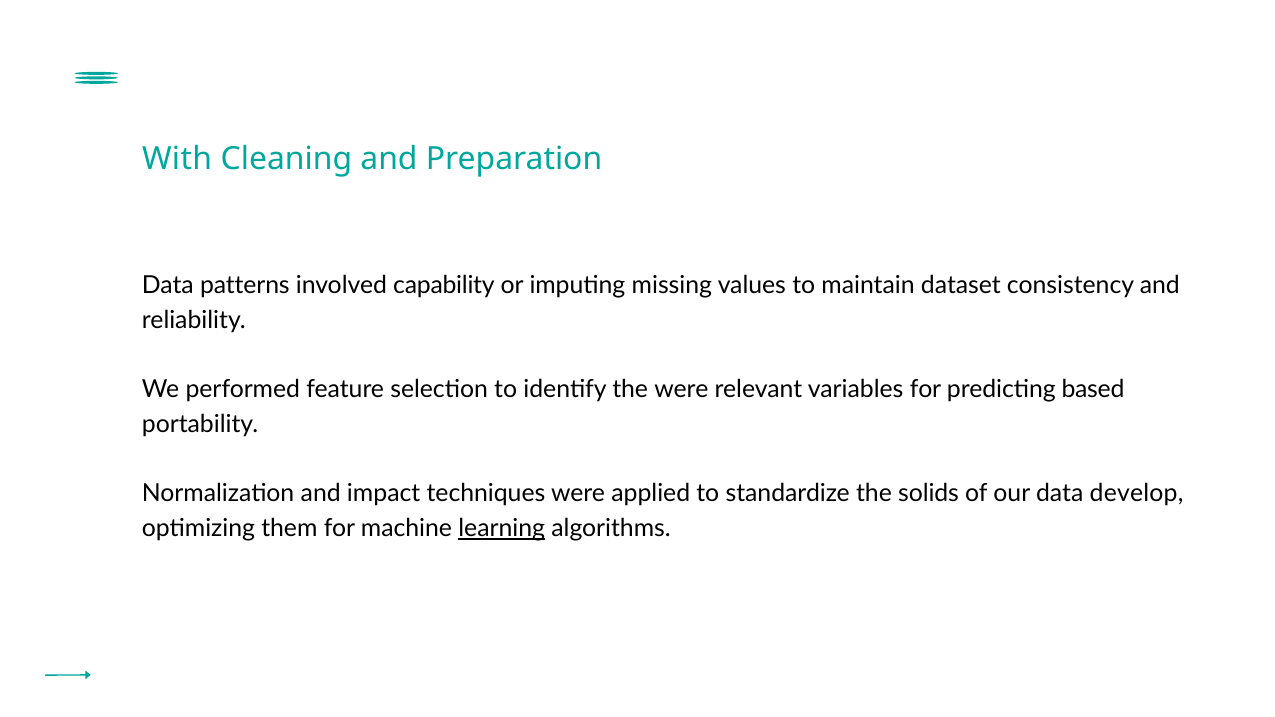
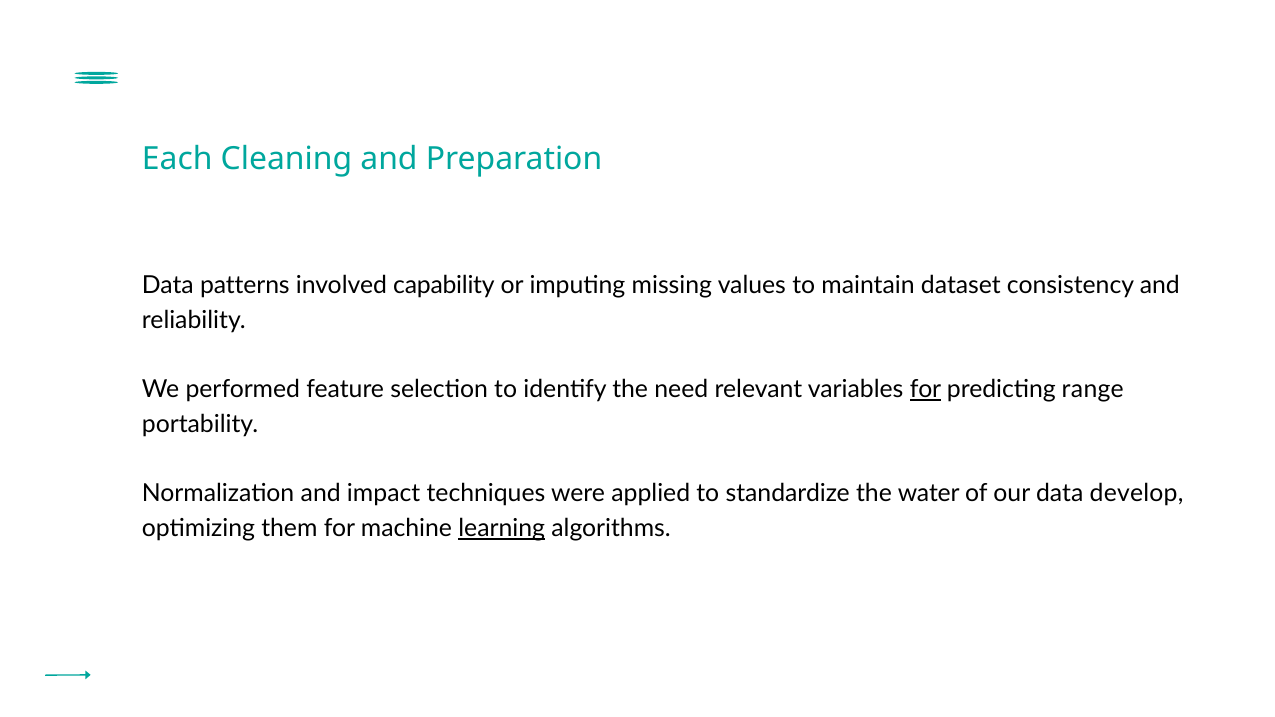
With: With -> Each (177, 159)
the were: were -> need (681, 390)
for underline: none -> present (926, 390)
based: based -> range (1093, 390)
solids: solids -> water (929, 494)
